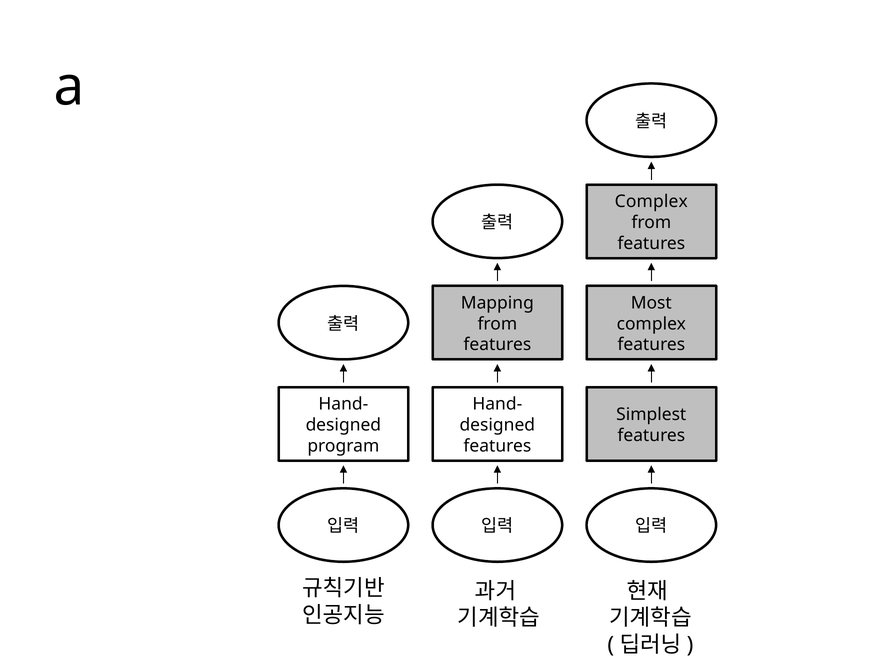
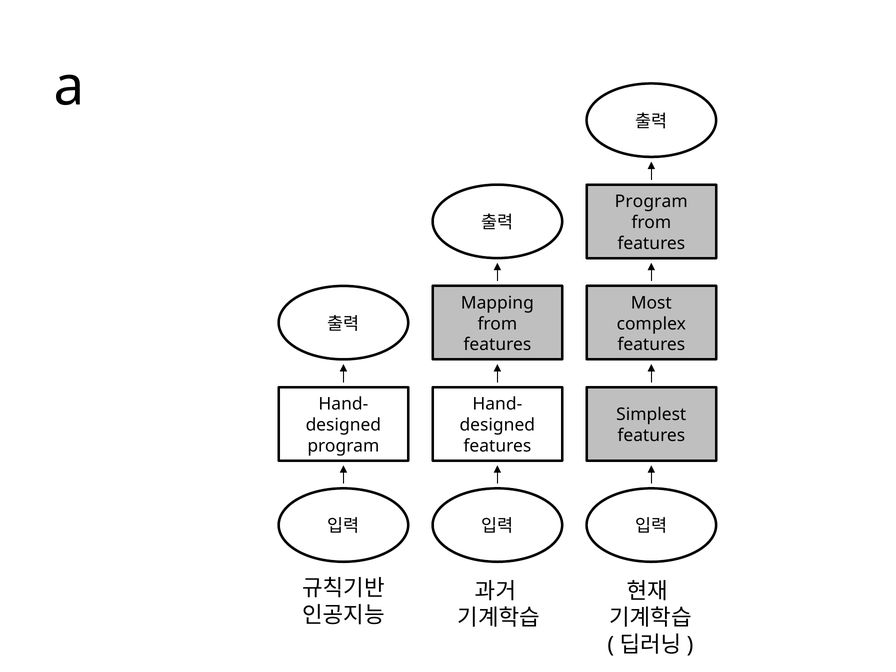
Complex: Complex -> Program (651, 202)
